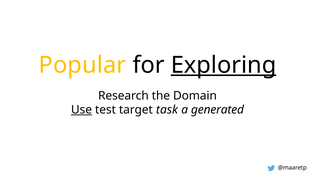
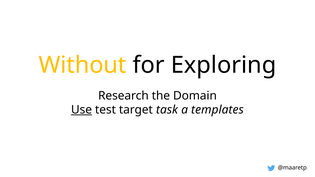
Popular: Popular -> Without (83, 65)
Exploring underline: present -> none (224, 65)
generated: generated -> templates (217, 110)
